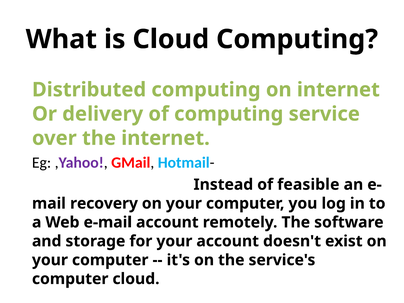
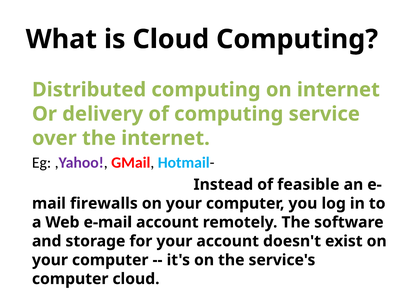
recovery: recovery -> firewalls (104, 203)
